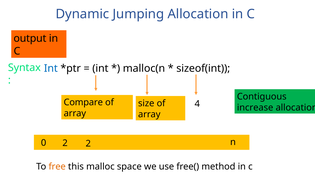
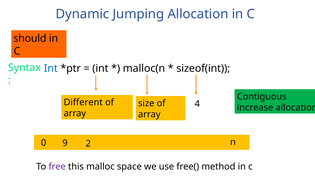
output: output -> should (30, 38)
Compare: Compare -> Different (83, 102)
0 2: 2 -> 9 (65, 143)
free colour: orange -> purple (57, 167)
